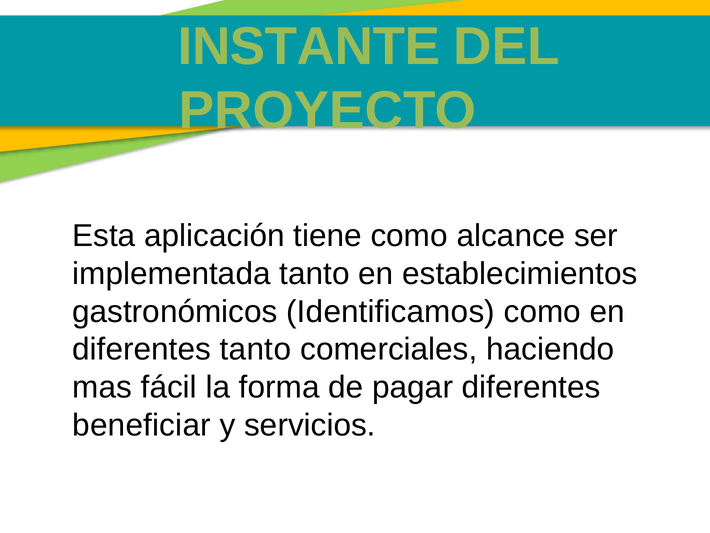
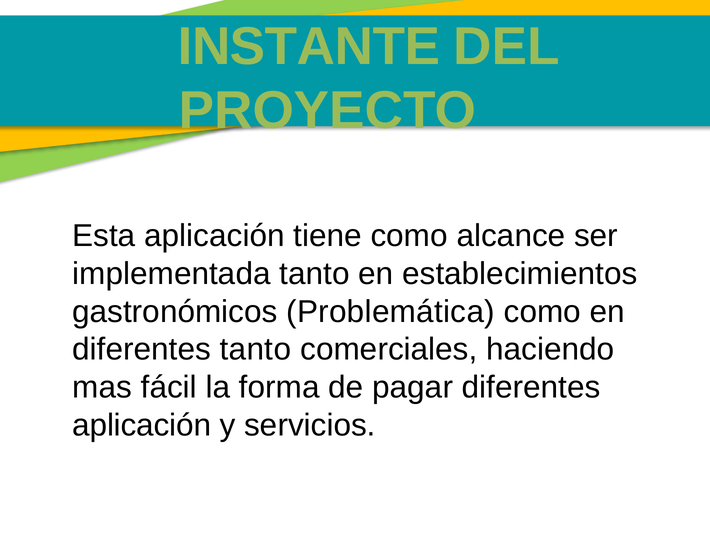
Identificamos: Identificamos -> Problemática (391, 311)
beneficiar: beneficiar -> aplicación (142, 425)
